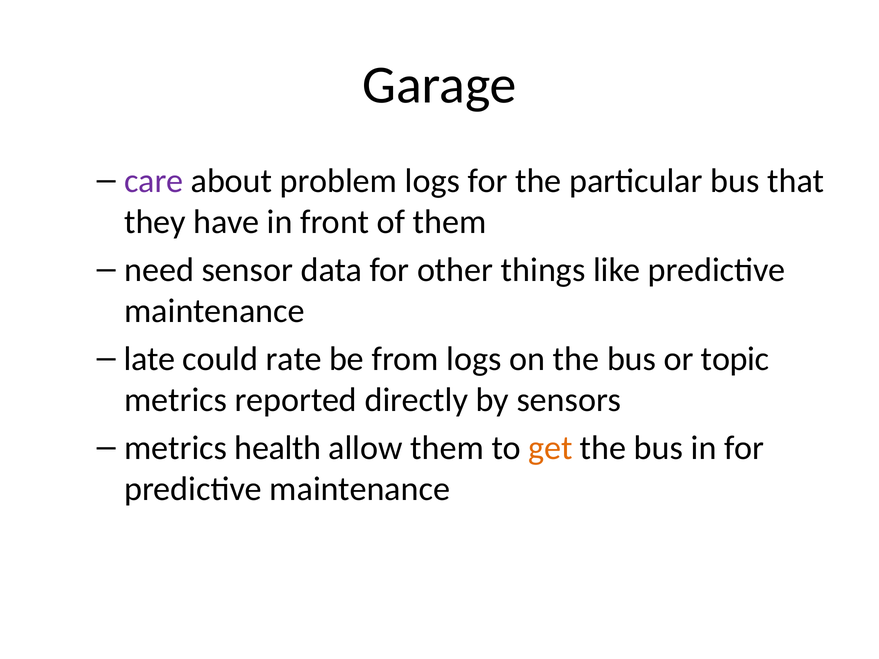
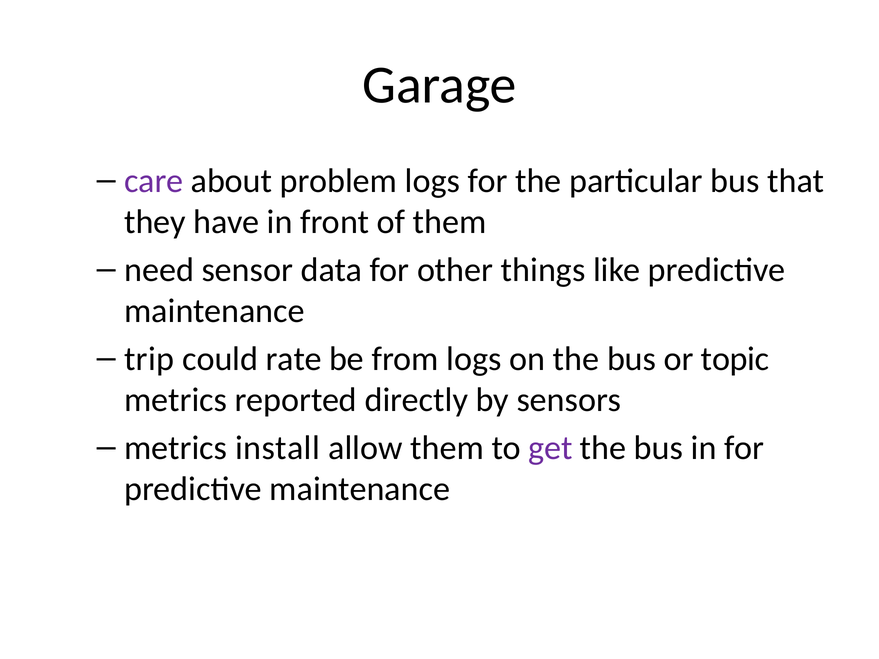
late: late -> trip (149, 359)
health: health -> install (278, 448)
get colour: orange -> purple (550, 448)
